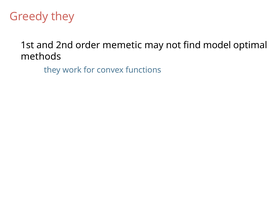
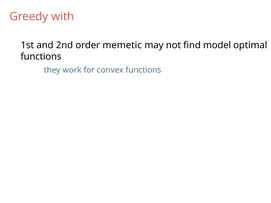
Greedy they: they -> with (63, 17)
methods: methods -> functions (41, 57)
